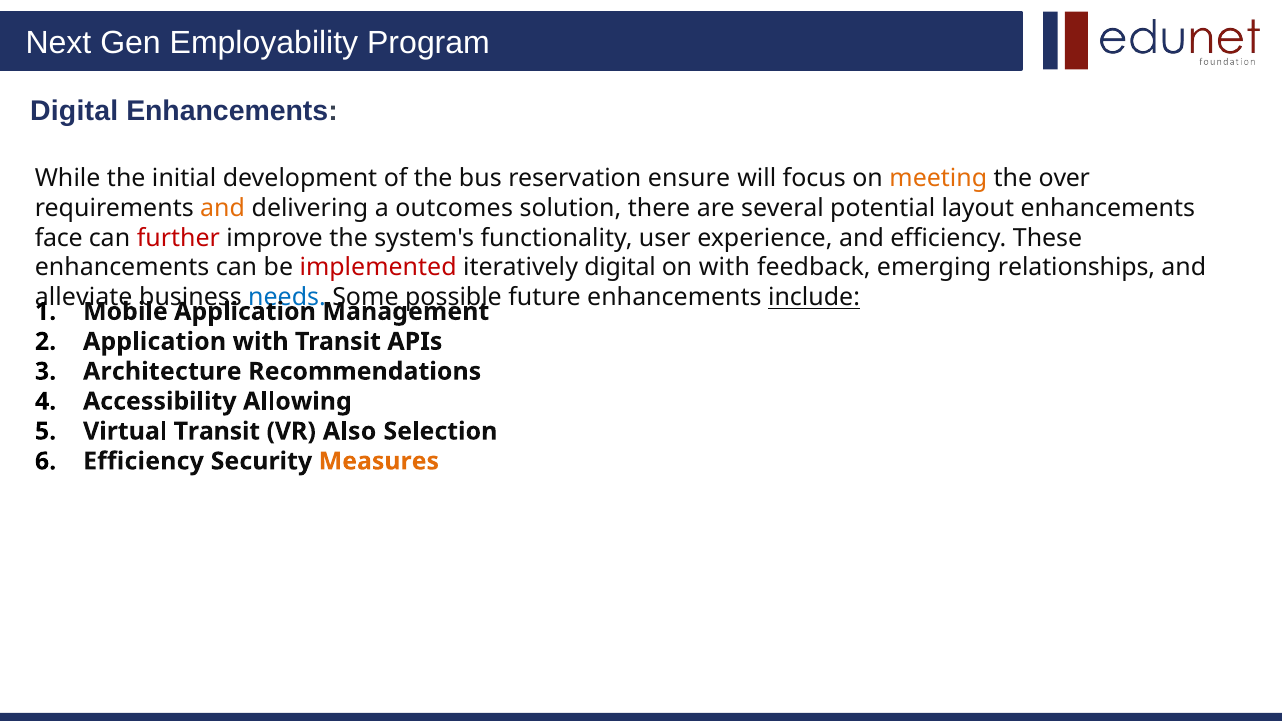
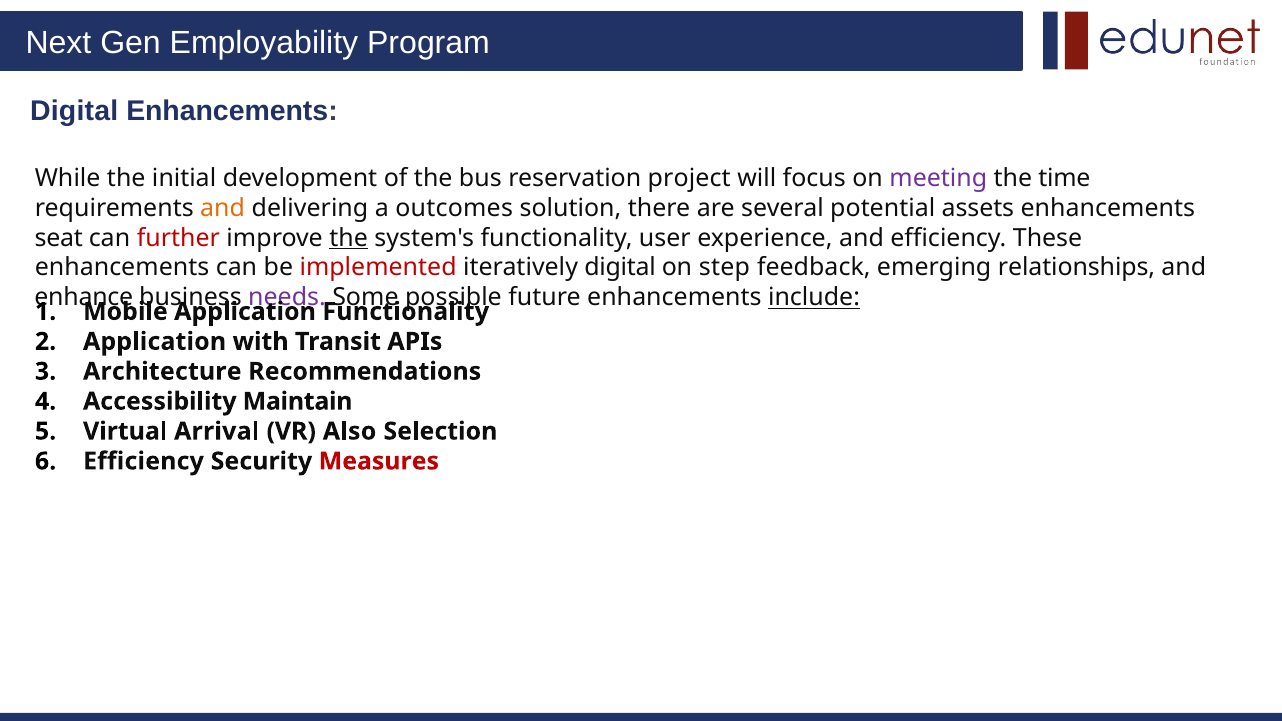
ensure: ensure -> project (689, 178)
meeting colour: orange -> purple (938, 178)
over: over -> time (1064, 178)
layout: layout -> assets (978, 208)
face: face -> seat (59, 238)
the underline: none -> present (349, 238)
on with: with -> step (724, 268)
alleviate: alleviate -> enhance (84, 298)
needs colour: blue -> purple (287, 298)
Application Management: Management -> Functionality (406, 312)
Allowing: Allowing -> Maintain (298, 401)
Virtual Transit: Transit -> Arrival (217, 431)
Measures colour: orange -> red (379, 461)
